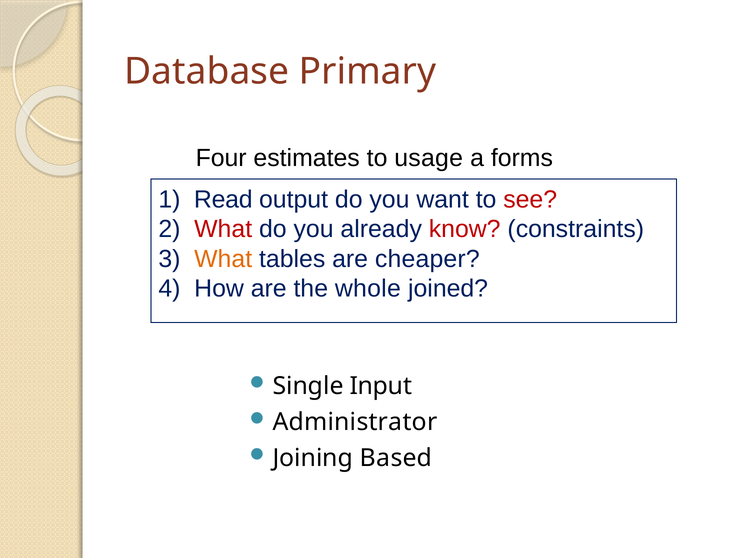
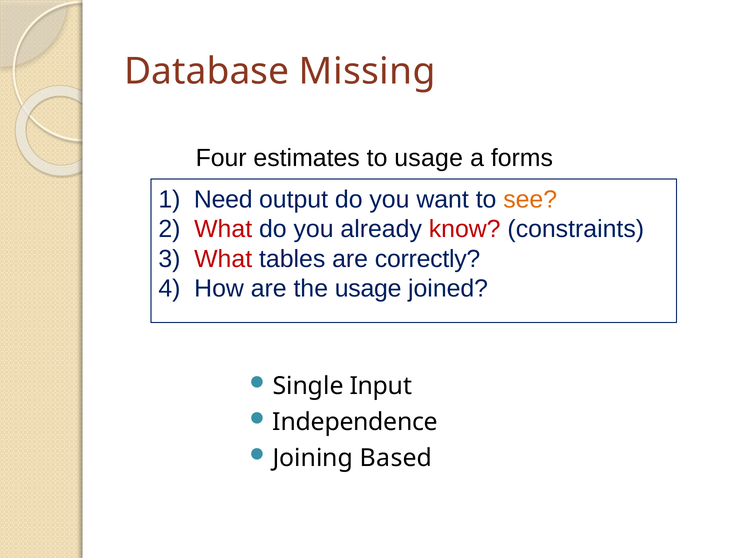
Primary: Primary -> Missing (367, 72)
Read: Read -> Need (223, 200)
see colour: red -> orange (530, 200)
What colour: orange -> red (223, 259)
cheaper: cheaper -> correctly (428, 259)
the whole: whole -> usage (368, 289)
Administrator: Administrator -> Independence (355, 423)
